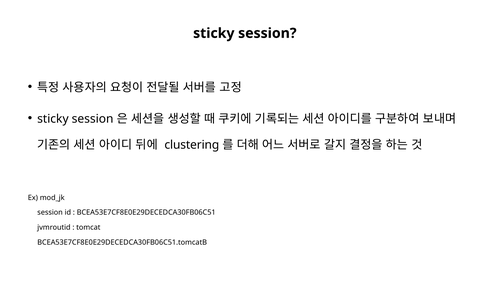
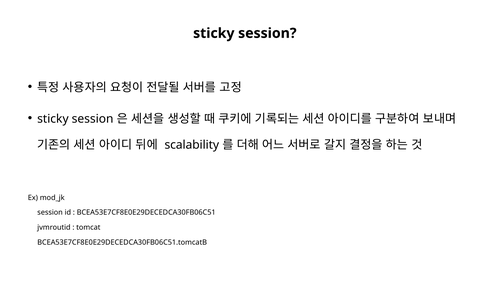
clustering: clustering -> scalability (192, 145)
